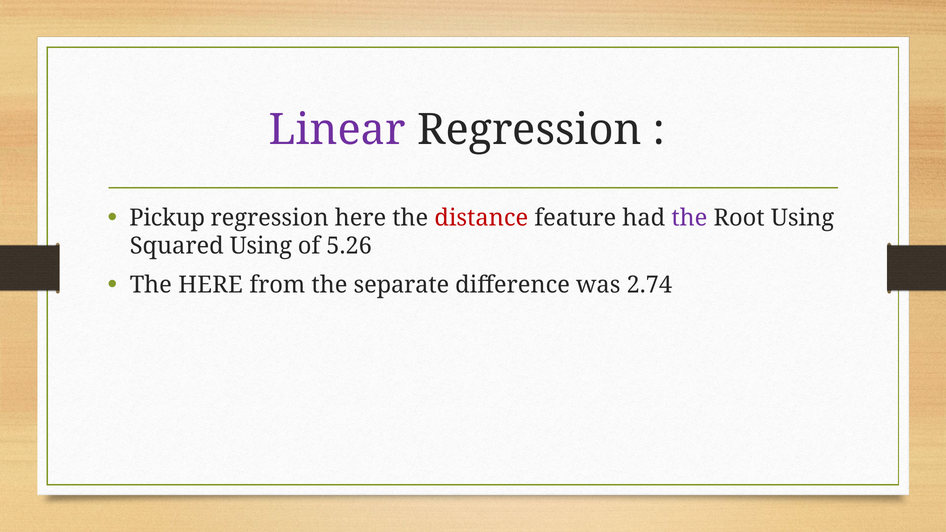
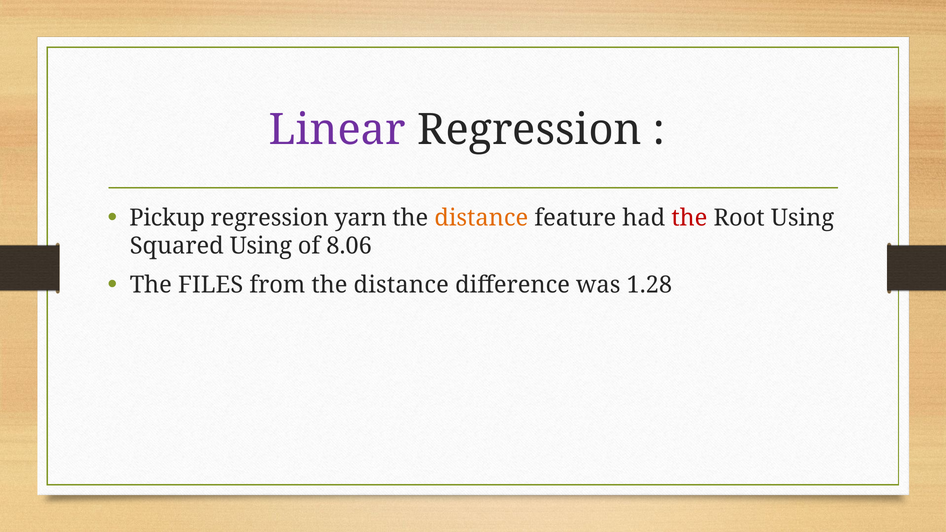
regression here: here -> yarn (361, 218)
distance colour: red -> orange (481, 218)
the colour: purple -> red (689, 218)
5.26: 5.26 -> 8.06 (349, 246)
The HERE: HERE -> FILES (211, 285)
from the separate: separate -> distance (401, 285)
2.74: 2.74 -> 1.28 (649, 285)
